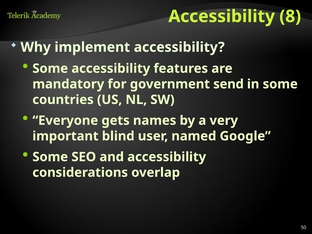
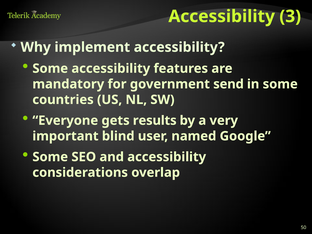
8: 8 -> 3 (290, 16)
names: names -> results (155, 120)
